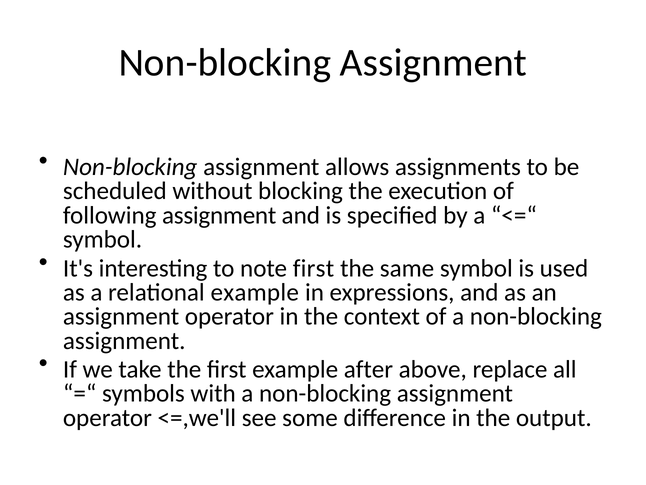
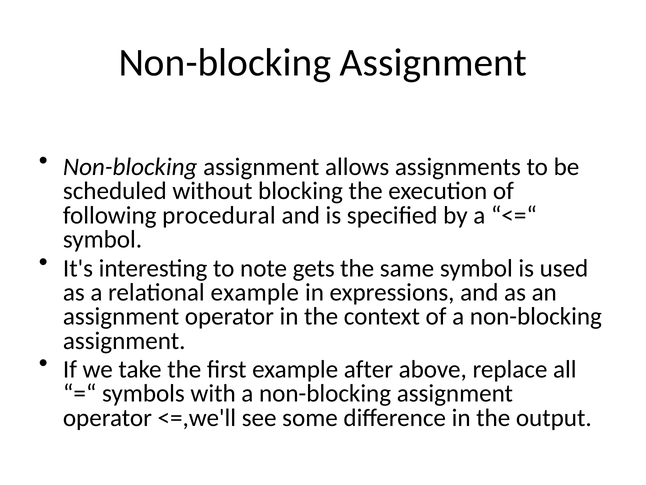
following assignment: assignment -> procedural (219, 215)
note first: first -> gets (314, 268)
